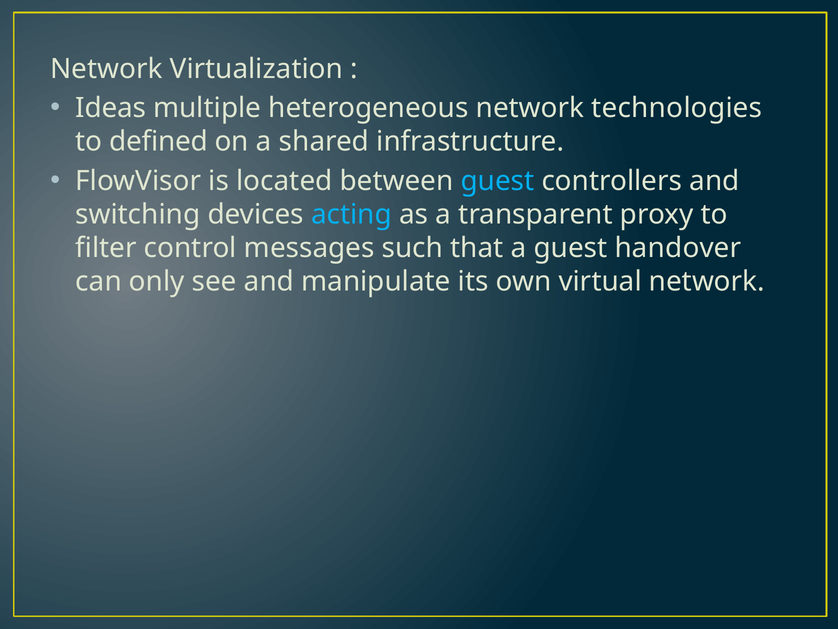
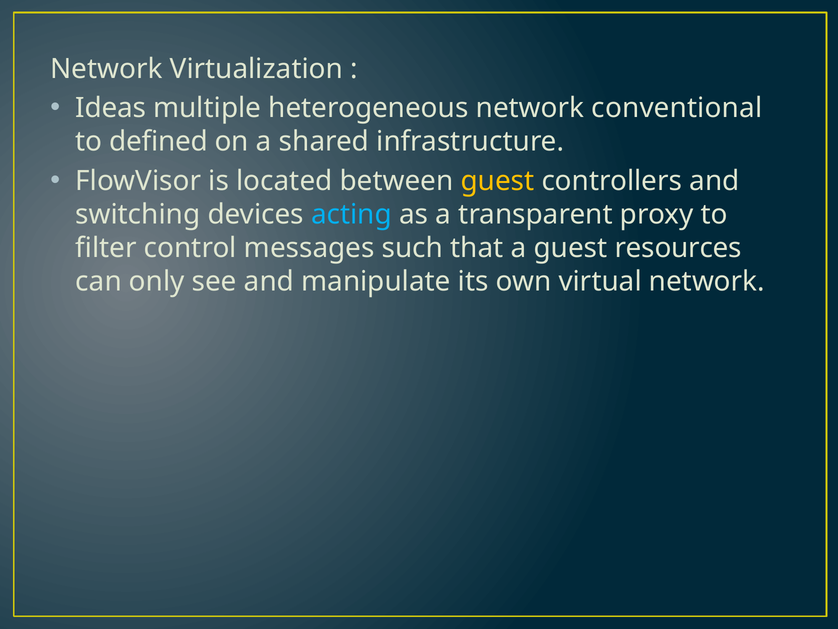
technologies: technologies -> conventional (677, 108)
guest colour: light blue -> yellow (498, 181)
handover: handover -> resources (678, 248)
